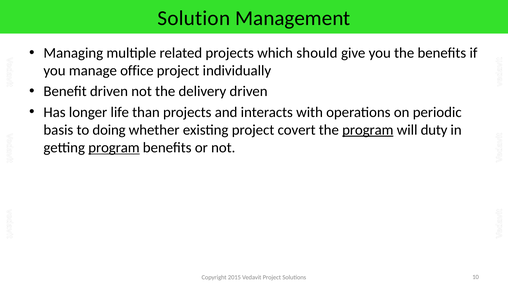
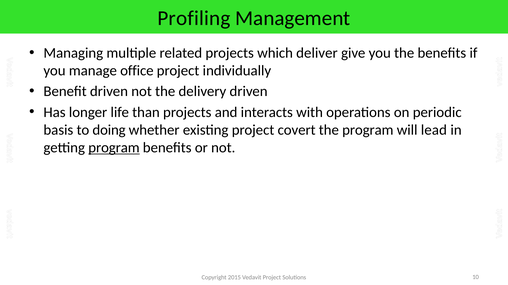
Solution: Solution -> Profiling (194, 18)
should: should -> deliver (317, 53)
program underline: present -> none (368, 130)
duty: duty -> lead (434, 130)
